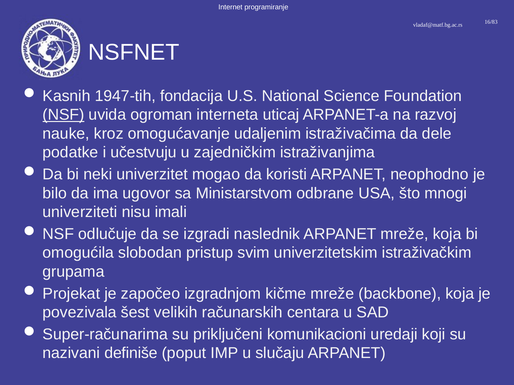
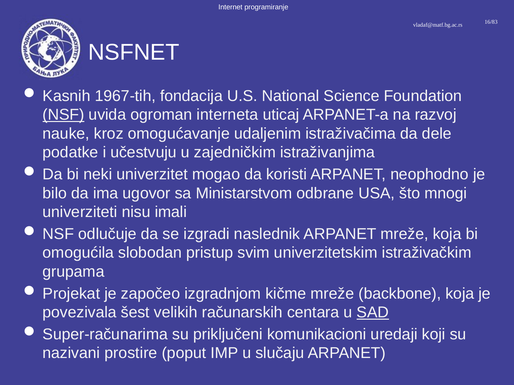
1947-tih: 1947-tih -> 1967-tih (125, 96)
SAD underline: none -> present (373, 313)
definiše: definiše -> prostire (131, 354)
